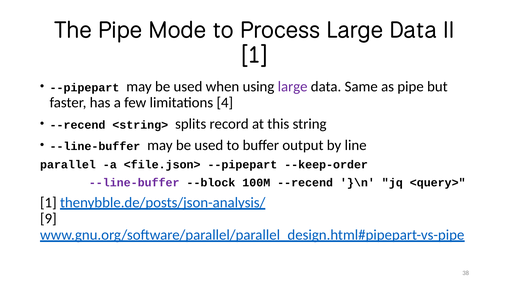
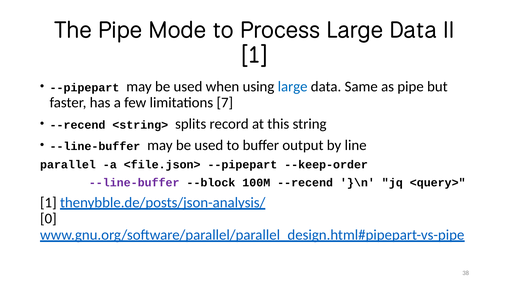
large colour: purple -> blue (293, 87)
4: 4 -> 7 (225, 103)
9: 9 -> 0 (48, 219)
